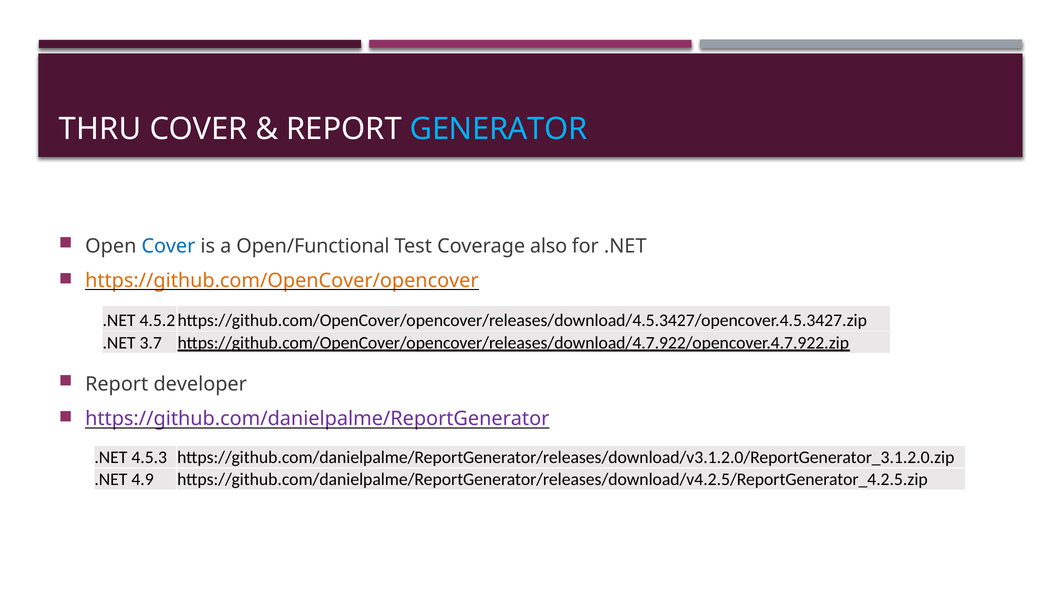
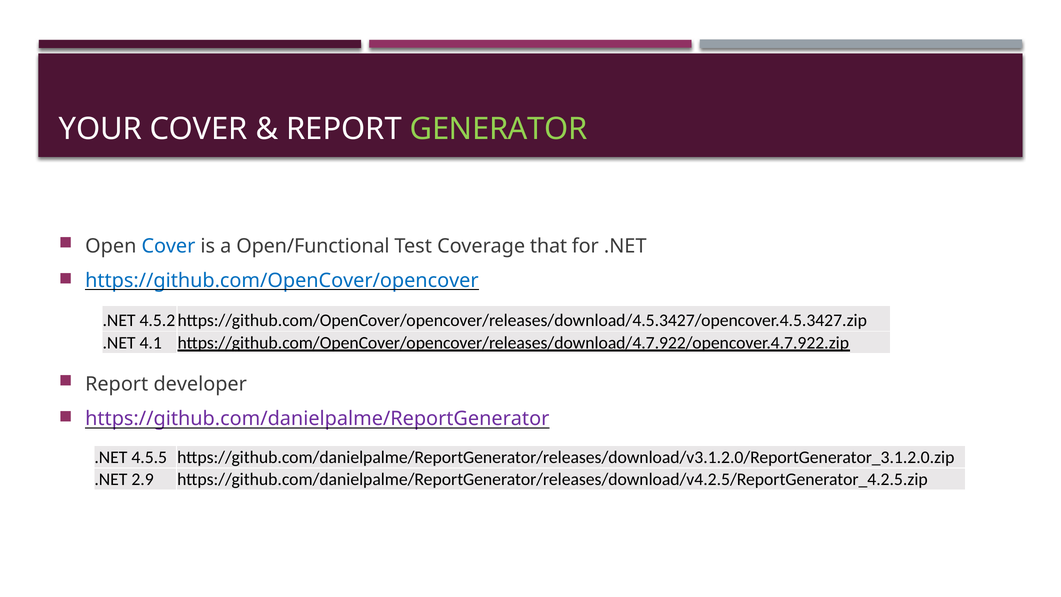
THRU: THRU -> YOUR (100, 129)
GENERATOR colour: light blue -> light green (499, 129)
also: also -> that (549, 246)
https://github.com/OpenCover/opencover colour: orange -> blue (282, 281)
3.7: 3.7 -> 4.1 (151, 343)
4.5.3: 4.5.3 -> 4.5.5 (149, 457)
4.9: 4.9 -> 2.9 (143, 479)
